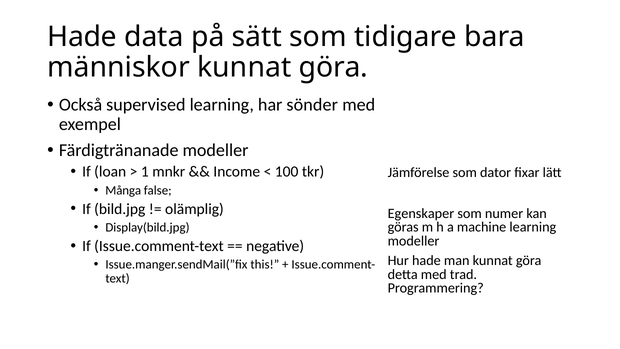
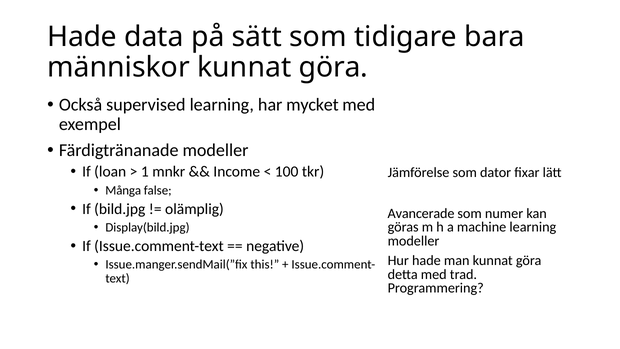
sönder: sönder -> mycket (312, 105)
Egenskaper: Egenskaper -> Avancerade (421, 213)
